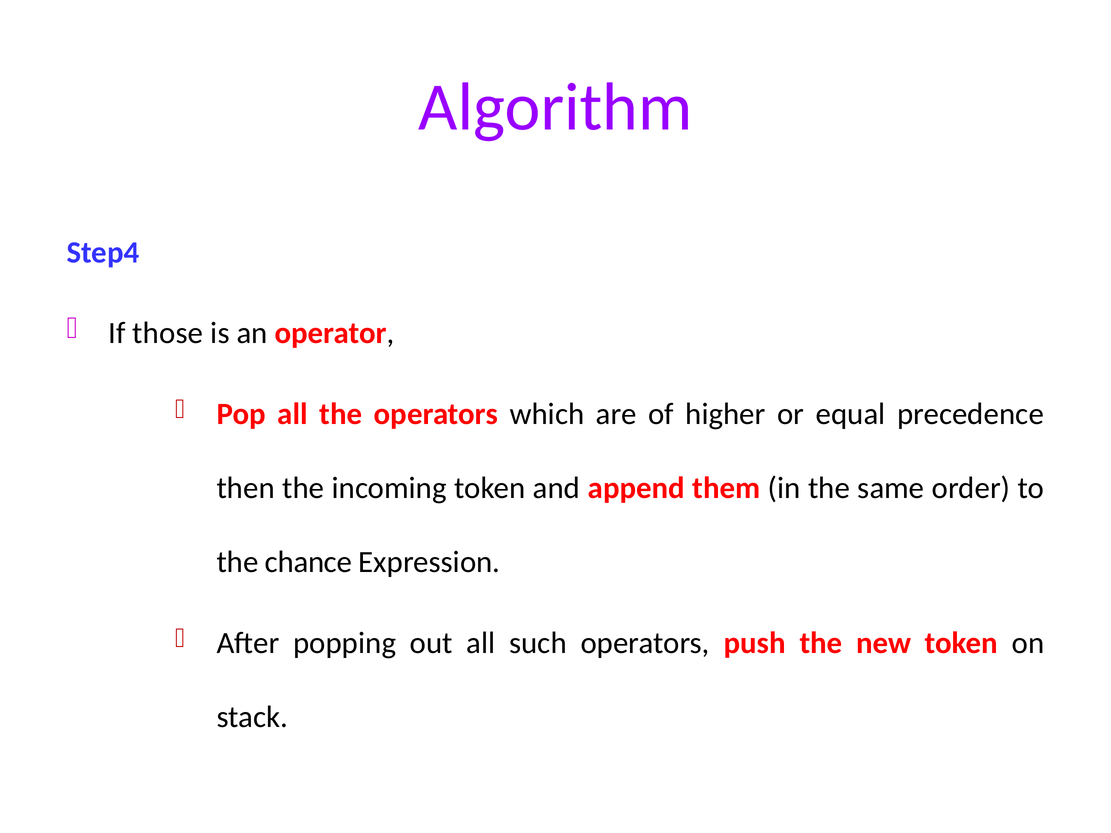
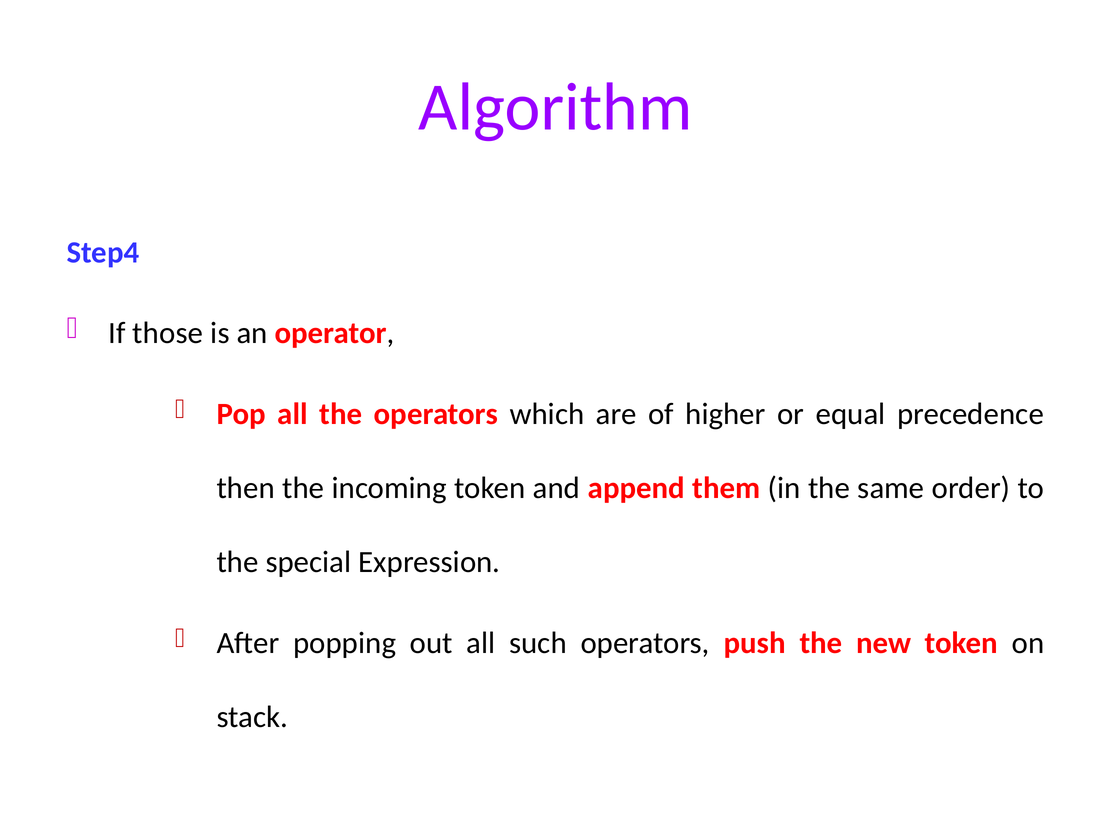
chance: chance -> special (308, 562)
